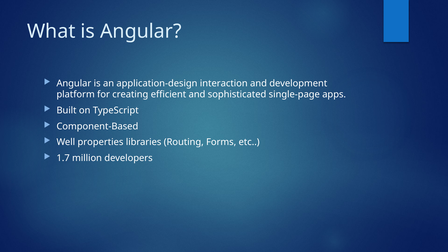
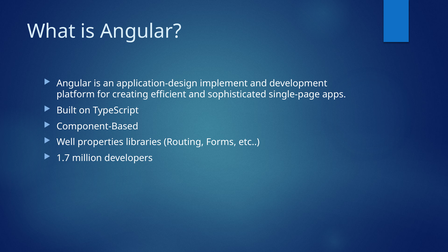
interaction: interaction -> implement (224, 83)
